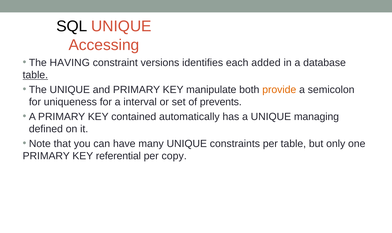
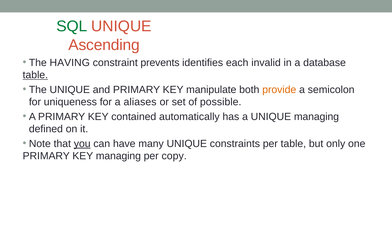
SQL colour: black -> green (72, 26)
Accessing: Accessing -> Ascending (104, 45)
versions: versions -> prevents (160, 63)
added: added -> invalid (266, 63)
interval: interval -> aliases (140, 102)
prevents: prevents -> possible (221, 102)
you underline: none -> present (82, 144)
KEY referential: referential -> managing (118, 156)
